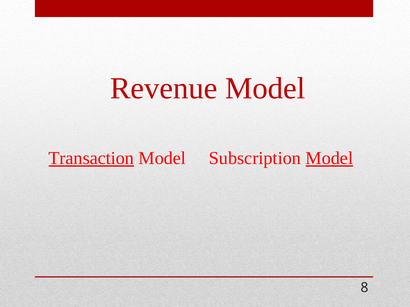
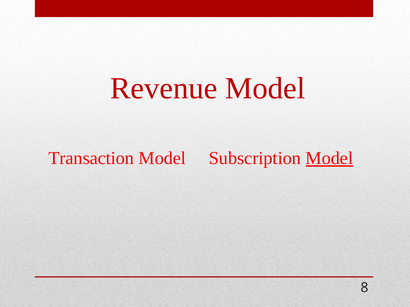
Transaction underline: present -> none (91, 158)
